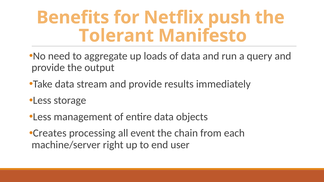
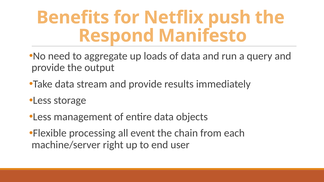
Tolerant: Tolerant -> Respond (116, 36)
Creates: Creates -> Flexible (50, 133)
